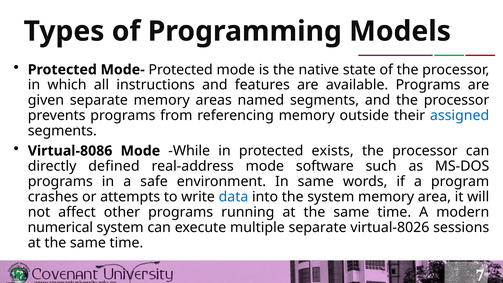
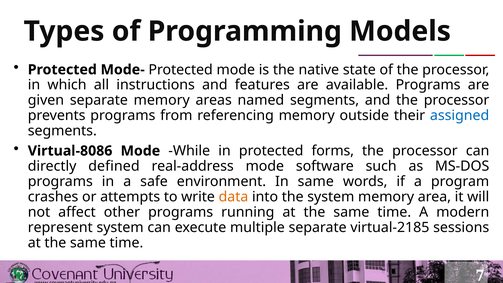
exists: exists -> forms (333, 151)
data colour: blue -> orange (233, 197)
numerical: numerical -> represent (60, 227)
virtual-8026: virtual-8026 -> virtual-2185 (390, 227)
